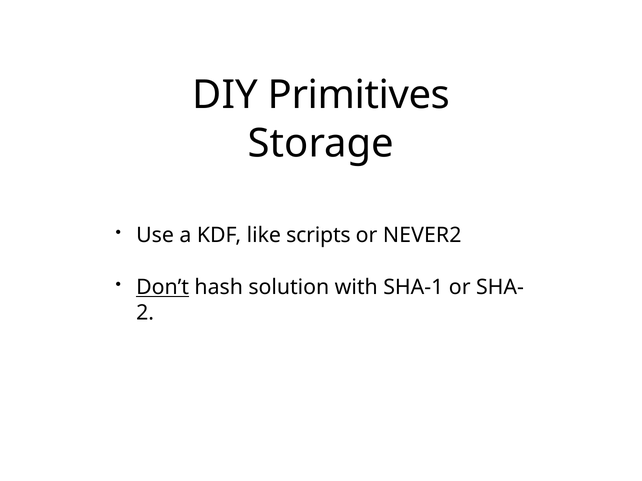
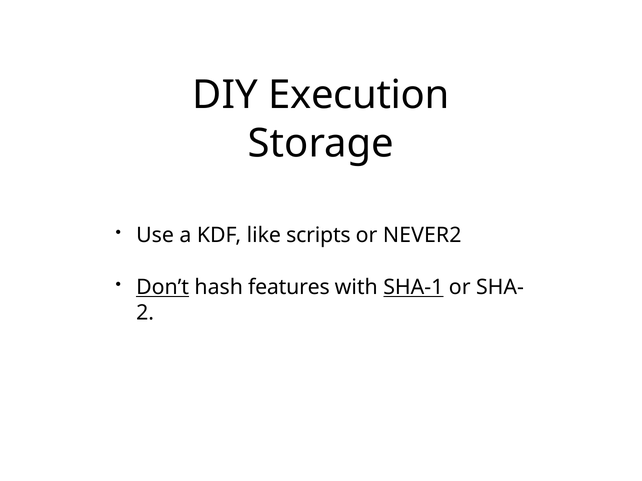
Primitives: Primitives -> Execution (359, 95)
solution: solution -> features (289, 288)
SHA-1 underline: none -> present (413, 288)
